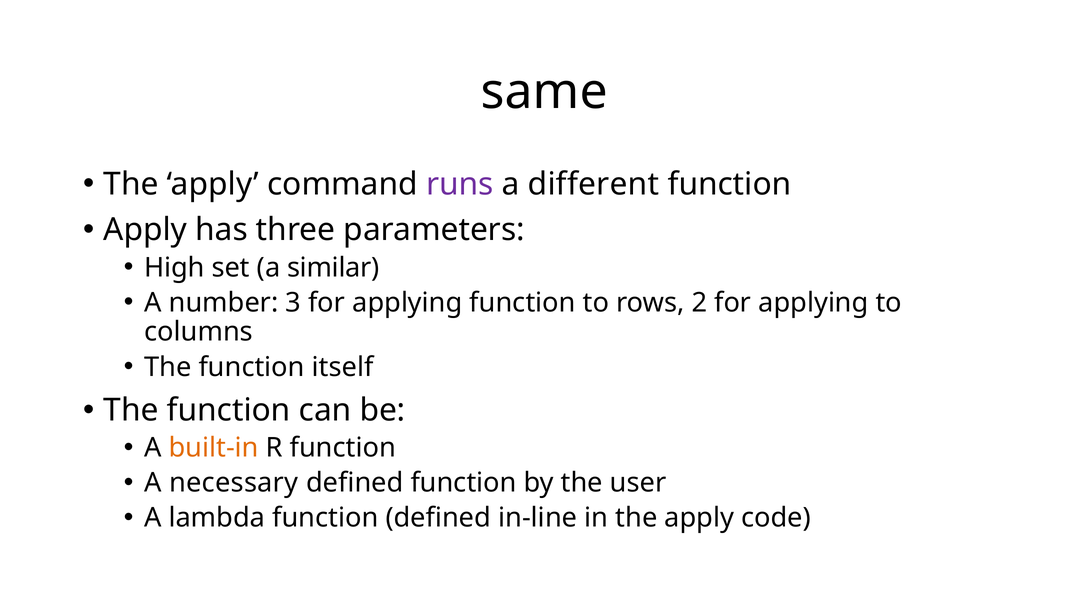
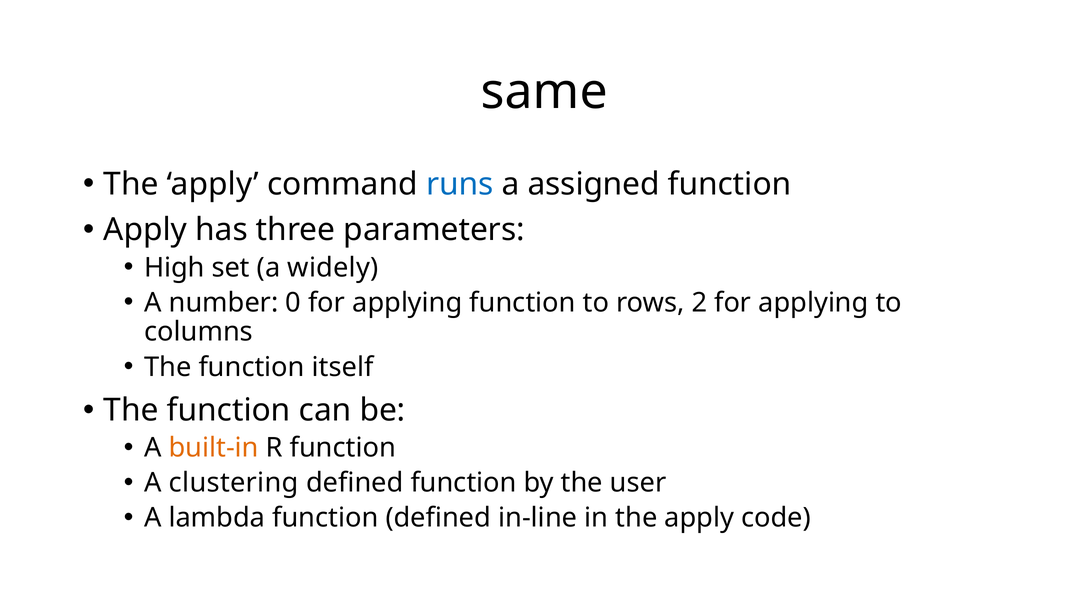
runs colour: purple -> blue (460, 184)
different: different -> assigned (594, 184)
similar: similar -> widely (333, 267)
3: 3 -> 0 (293, 302)
necessary: necessary -> clustering (234, 483)
